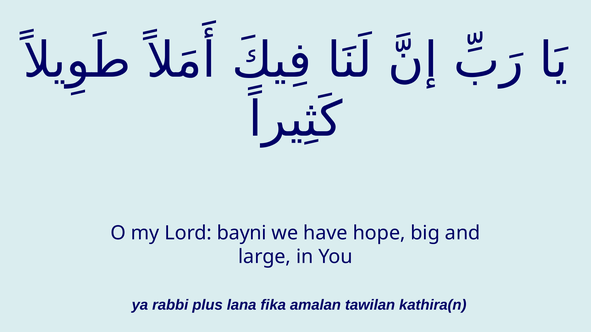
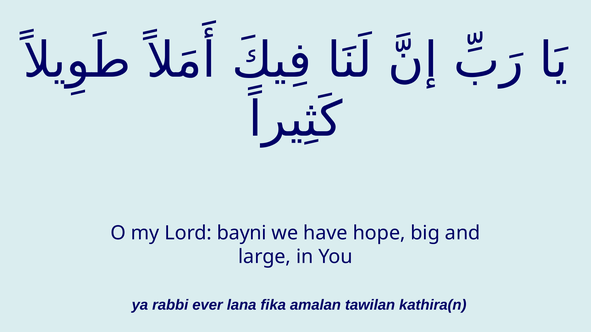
plus: plus -> ever (208, 305)
